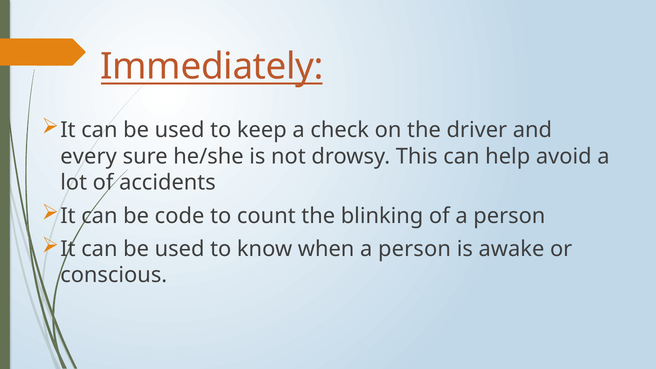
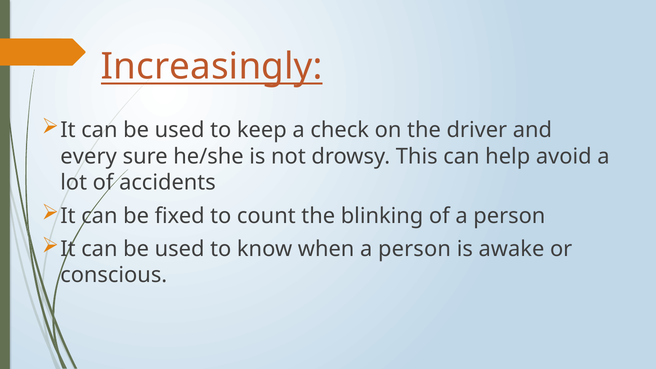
Immediately: Immediately -> Increasingly (212, 67)
code: code -> fixed (180, 216)
